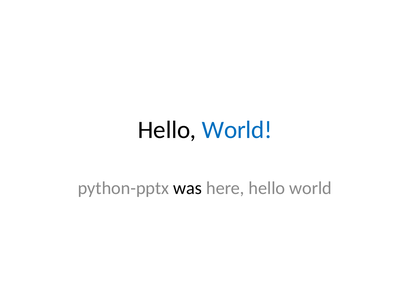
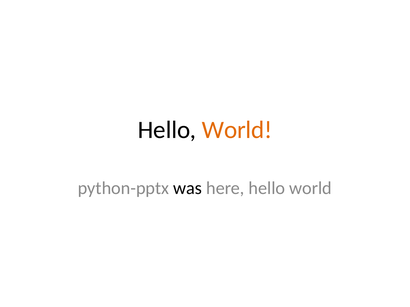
World colour: blue -> orange (237, 130)
